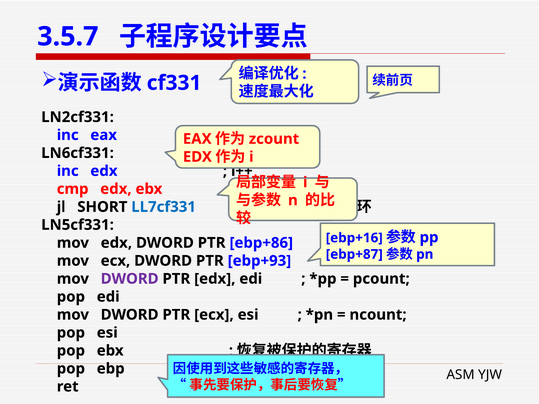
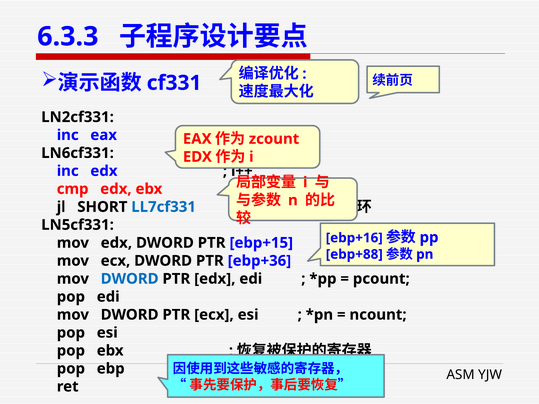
3.5.7: 3.5.7 -> 6.3.3 (68, 37)
ebp+86: ebp+86 -> ebp+15 (261, 243)
ebp+87: ebp+87 -> ebp+88 (354, 254)
ebp+93: ebp+93 -> ebp+36 (259, 261)
DWORD colour: purple -> blue (130, 279)
